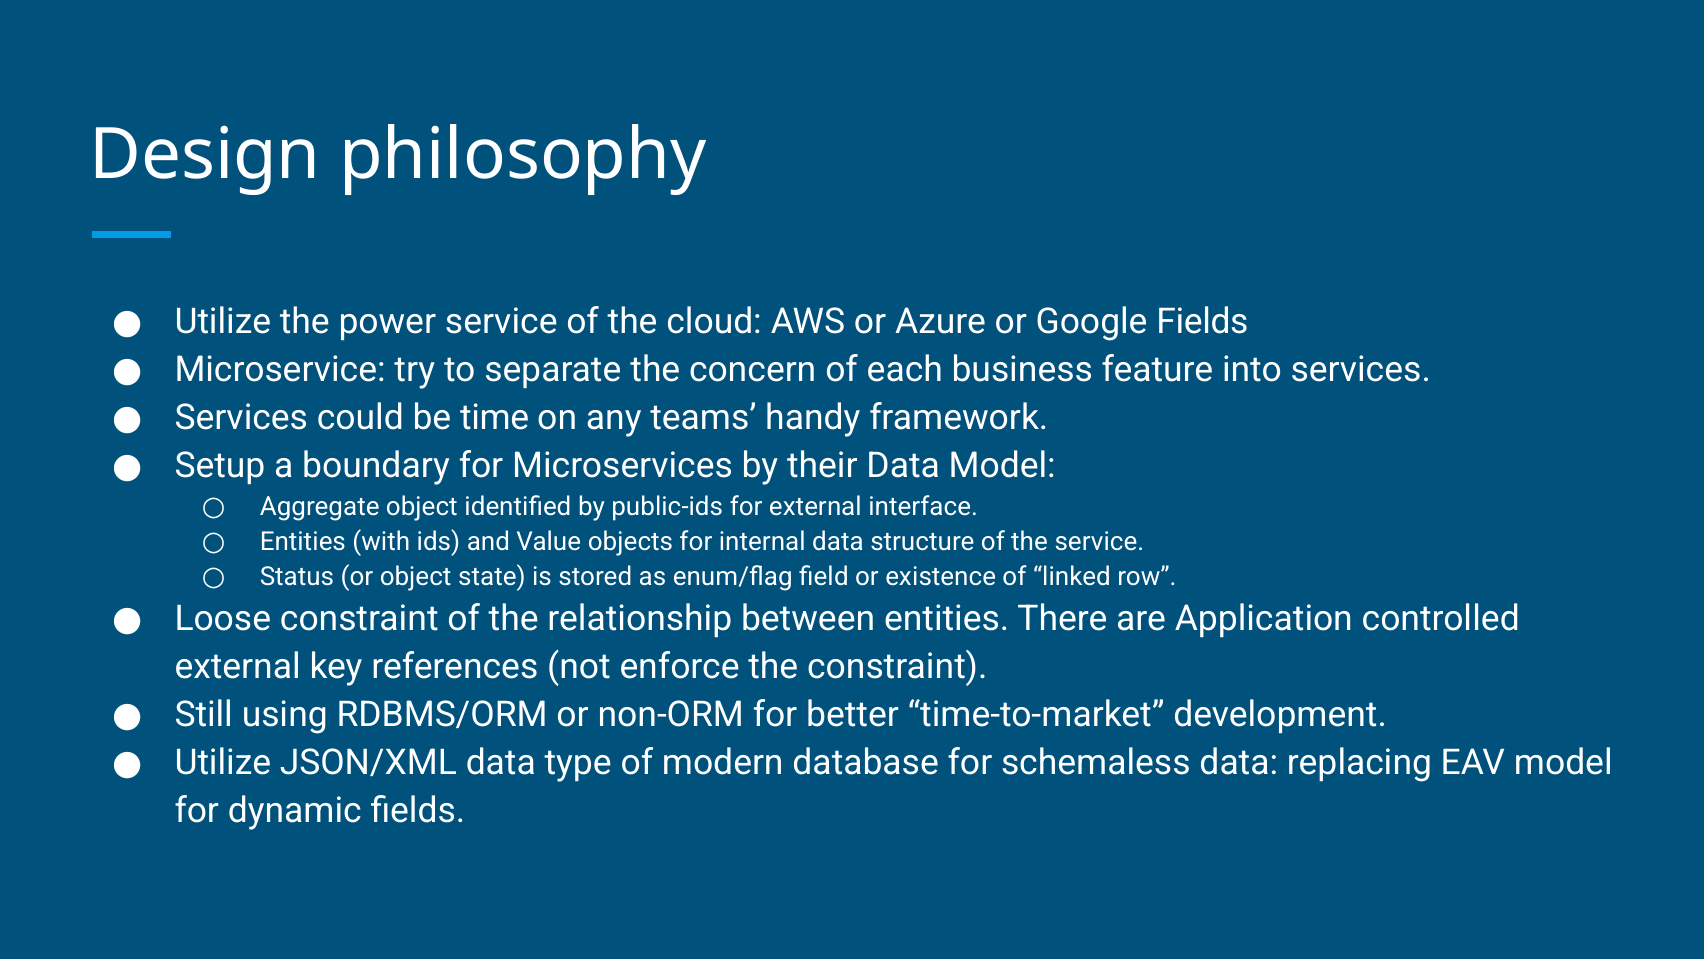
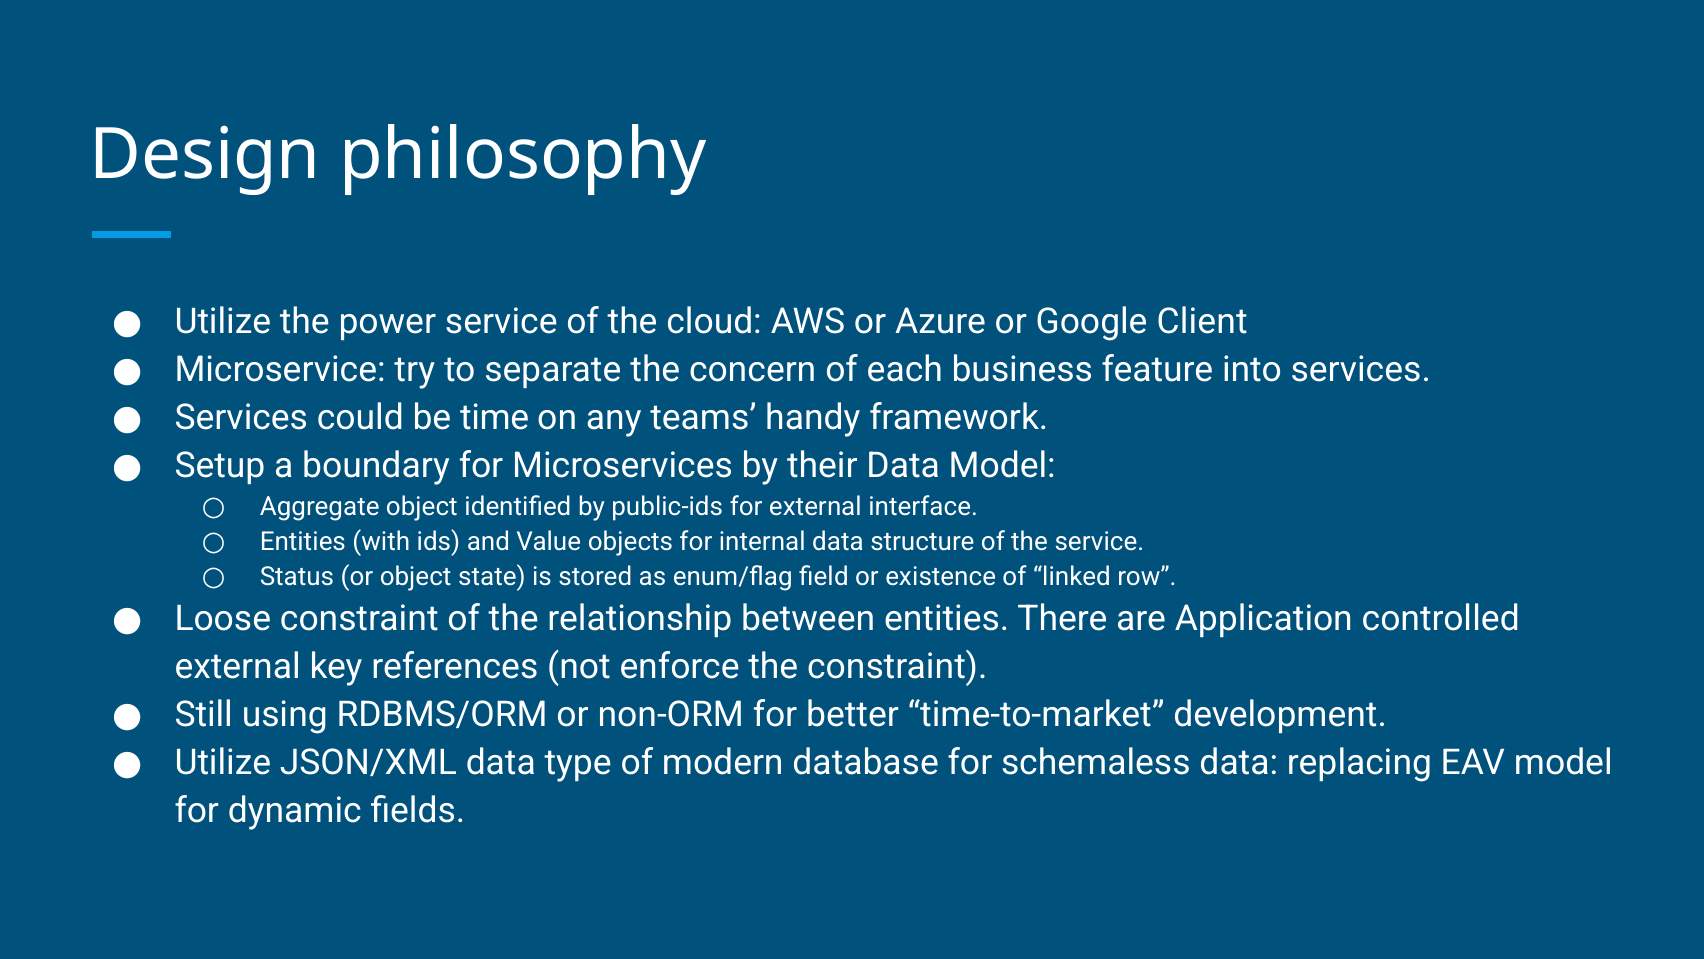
Google Fields: Fields -> Client (1202, 322)
